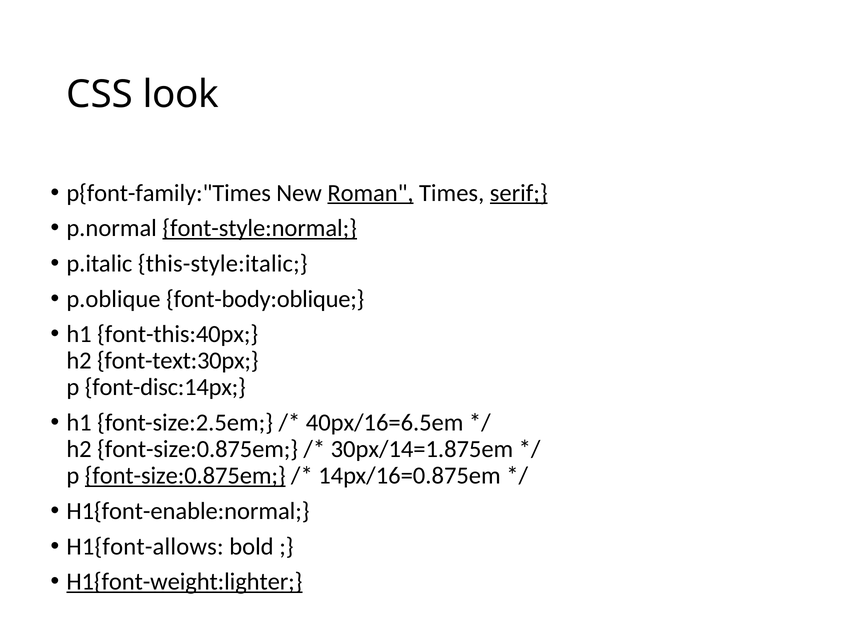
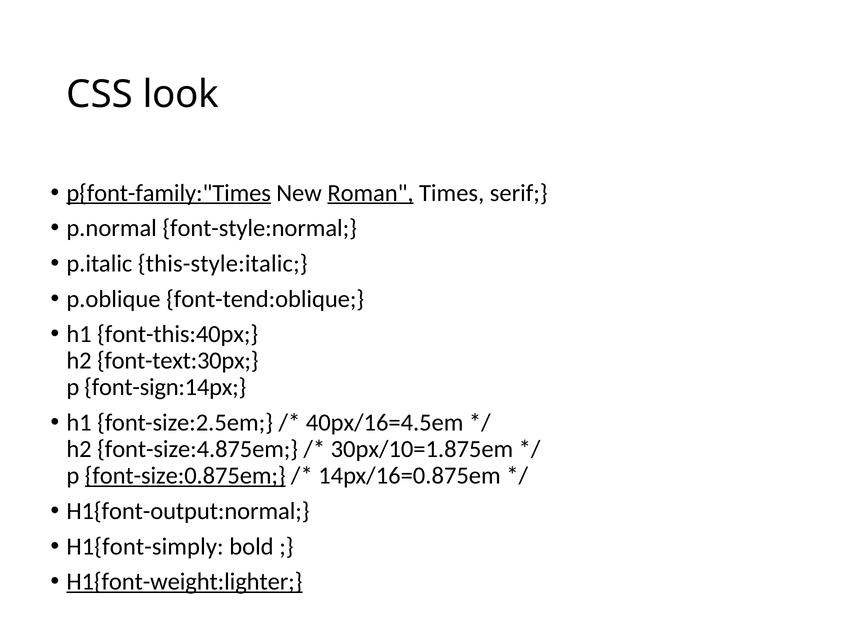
p{font-family:"Times underline: none -> present (169, 193)
serif underline: present -> none (519, 193)
font-style:normal underline: present -> none (260, 228)
font-body:oblique: font-body:oblique -> font-tend:oblique (265, 299)
font-disc:14px: font-disc:14px -> font-sign:14px (165, 387)
40px/16=6.5em: 40px/16=6.5em -> 40px/16=4.5em (385, 423)
h2 font-size:0.875em: font-size:0.875em -> font-size:4.875em (198, 449)
30px/14=1.875em: 30px/14=1.875em -> 30px/10=1.875em (422, 449)
H1{font-enable:normal: H1{font-enable:normal -> H1{font-output:normal (188, 511)
H1{font-allows: H1{font-allows -> H1{font-simply (145, 547)
